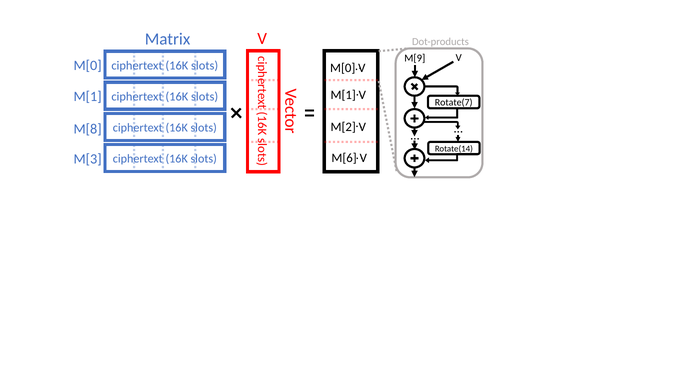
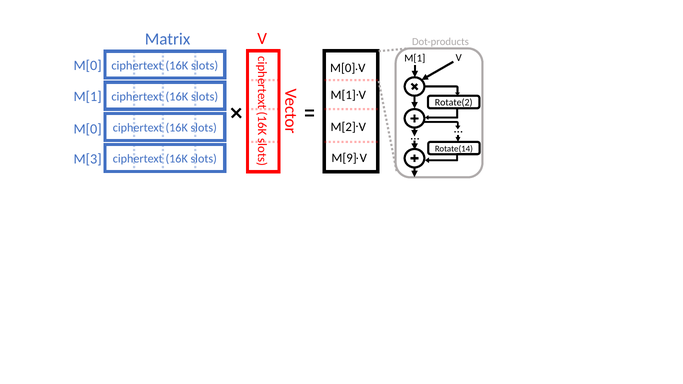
M[9: M[9 -> M[1 (415, 58)
Rotate(7: Rotate(7 -> Rotate(2 (454, 103)
M[8: M[8 -> M[0 (88, 129)
M[6: M[6 -> M[9 (344, 158)
